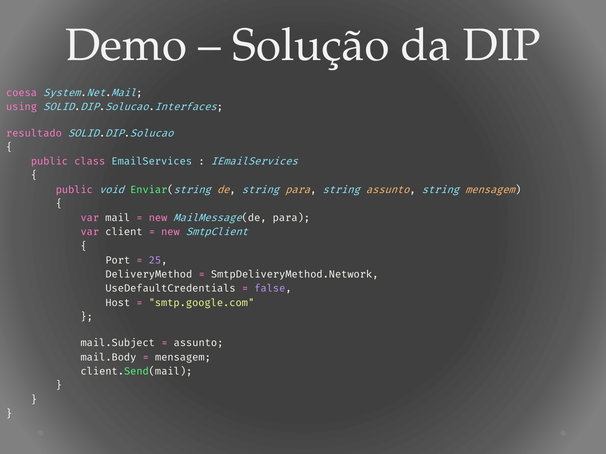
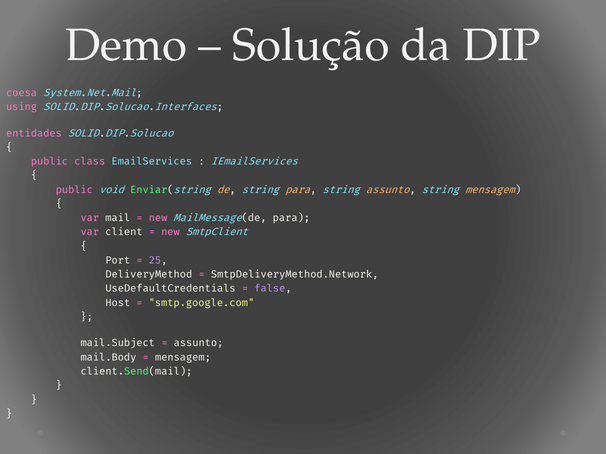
resultado: resultado -> entidades (34, 133)
